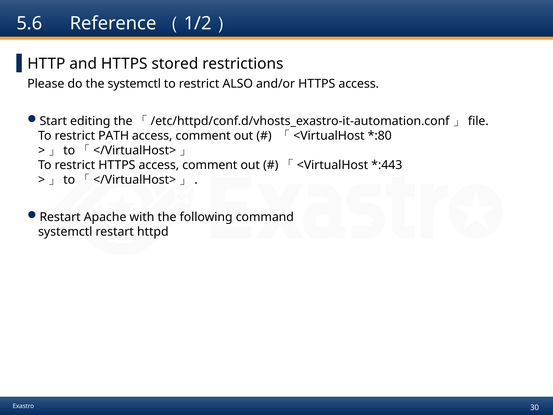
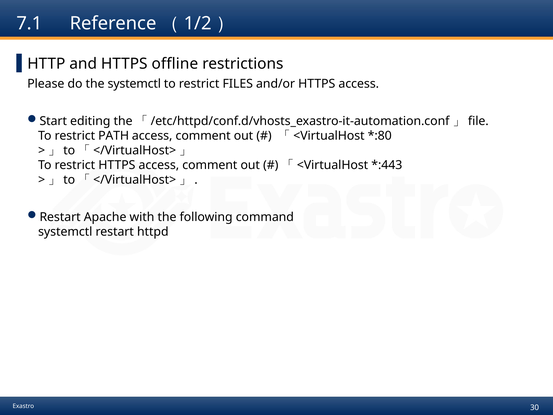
5.6: 5.6 -> 7.1 (29, 23)
stored: stored -> offline (175, 64)
ALSO: ALSO -> FILES (238, 84)
